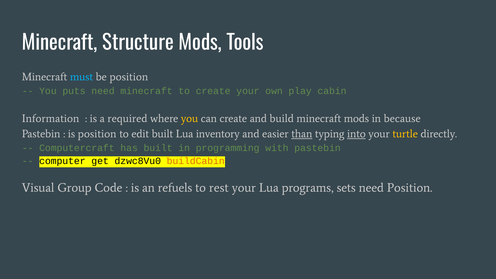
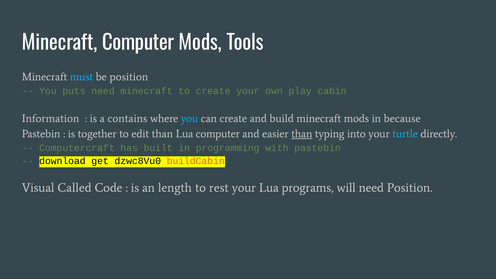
Minecraft Structure: Structure -> Computer (138, 43)
required: required -> contains (127, 119)
you colour: yellow -> light blue (190, 119)
is position: position -> together (97, 134)
edit built: built -> than (162, 134)
Lua inventory: inventory -> computer (218, 134)
into underline: present -> none (356, 134)
turtle colour: yellow -> light blue (405, 134)
computer: computer -> download (62, 161)
Group: Group -> Called (74, 188)
refuels: refuels -> length (175, 188)
sets: sets -> will (346, 188)
